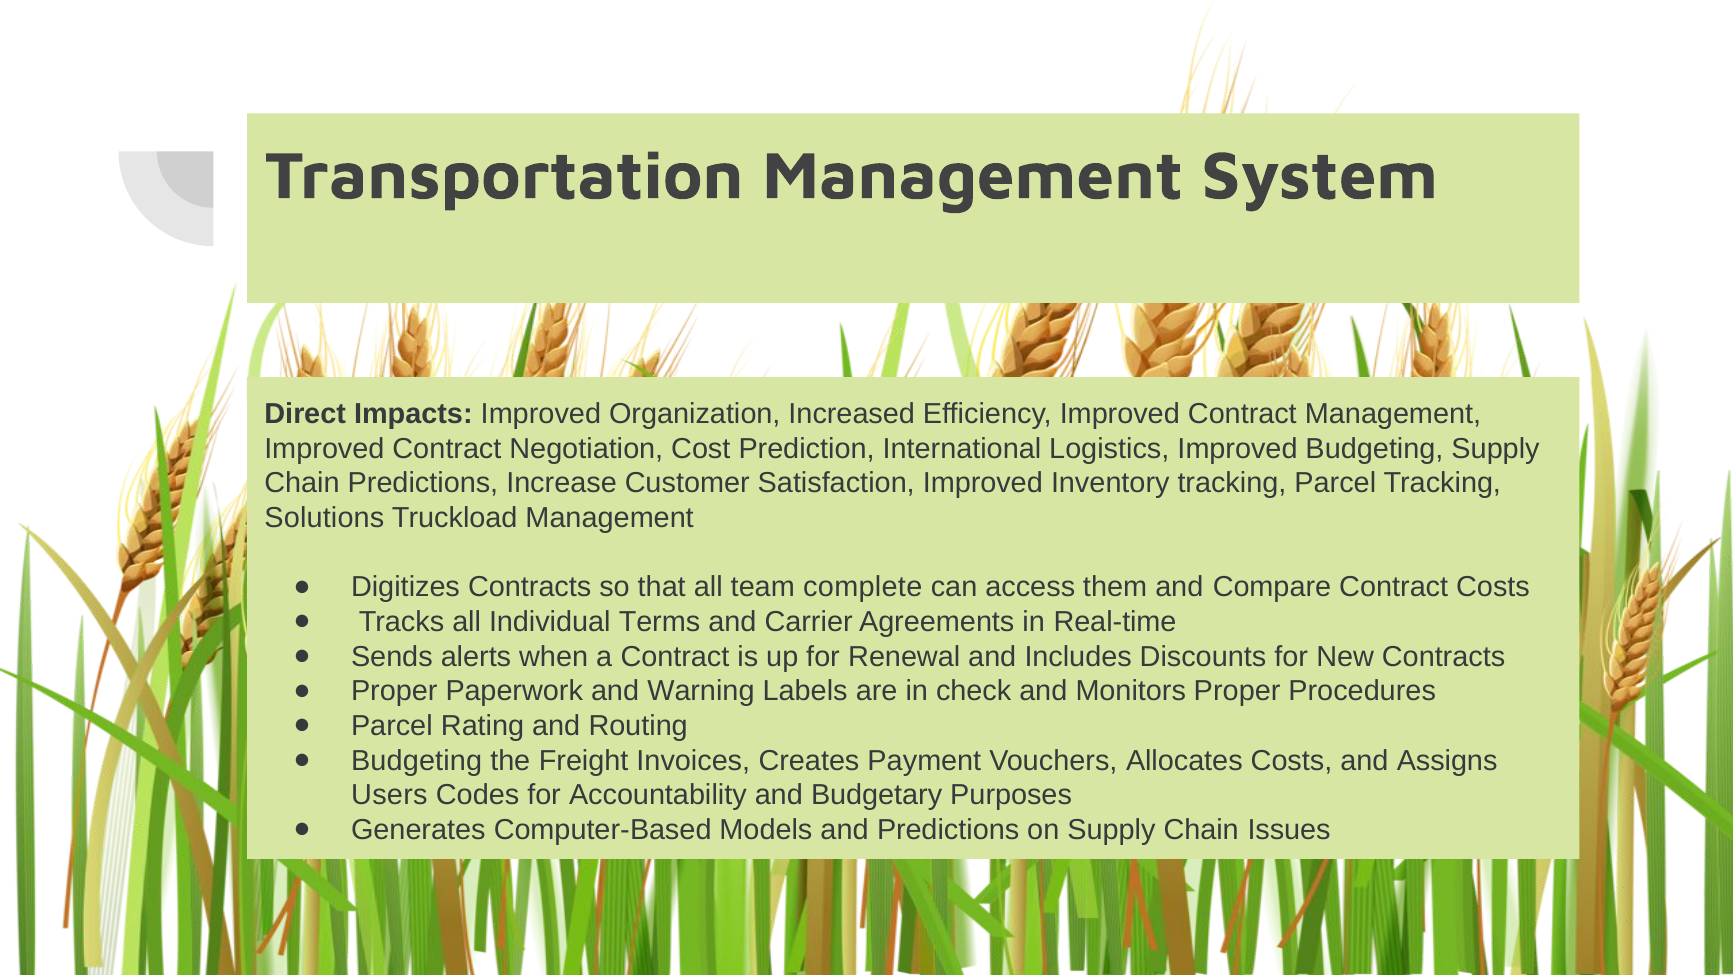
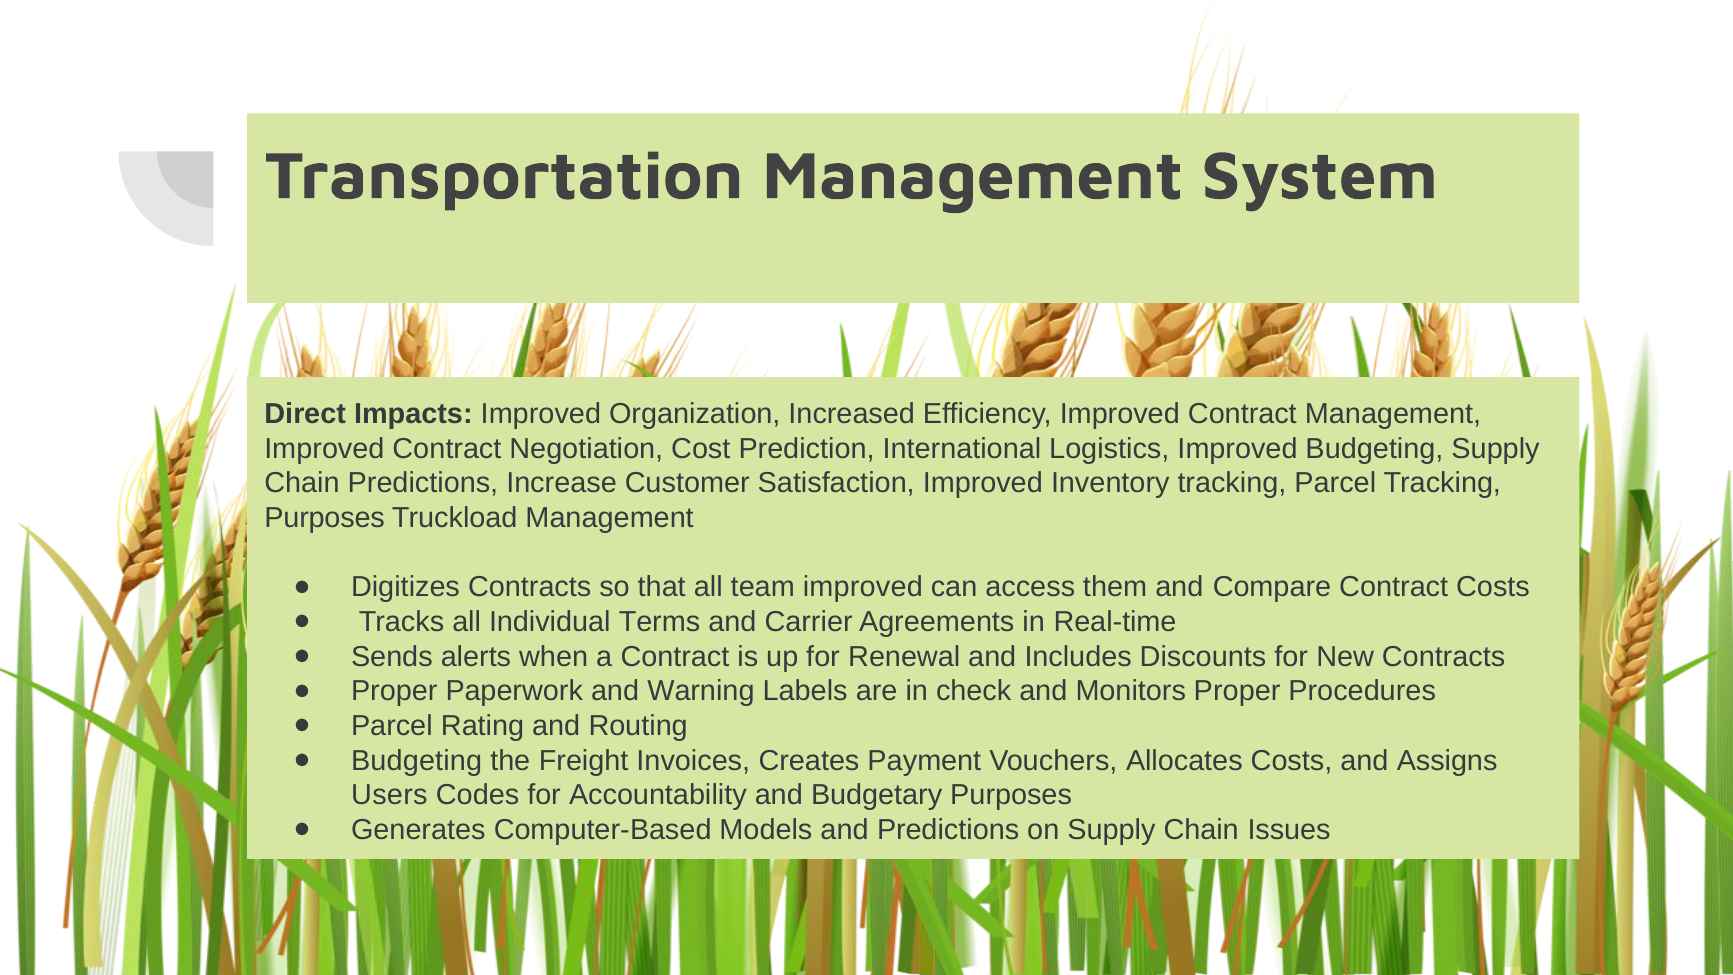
Solutions: Solutions -> Purposes (325, 518)
team complete: complete -> improved (863, 587)
